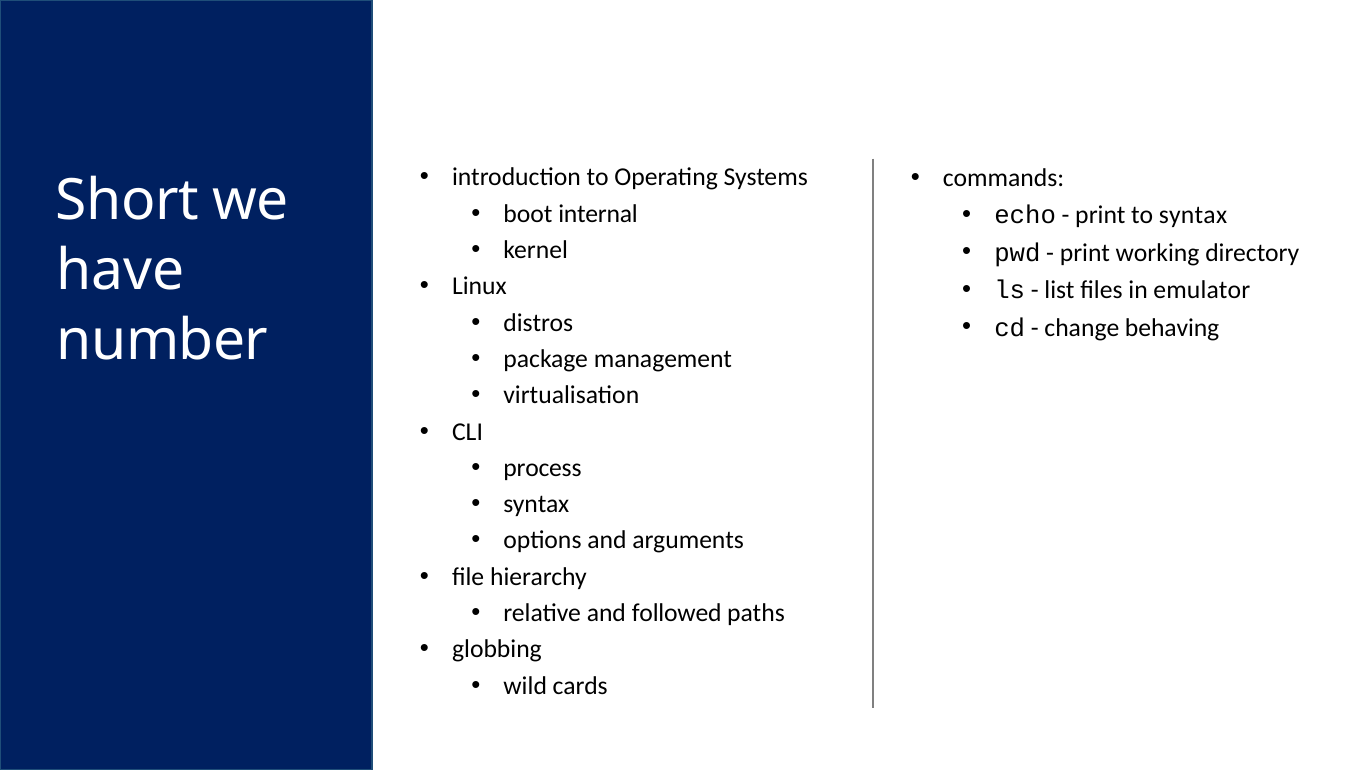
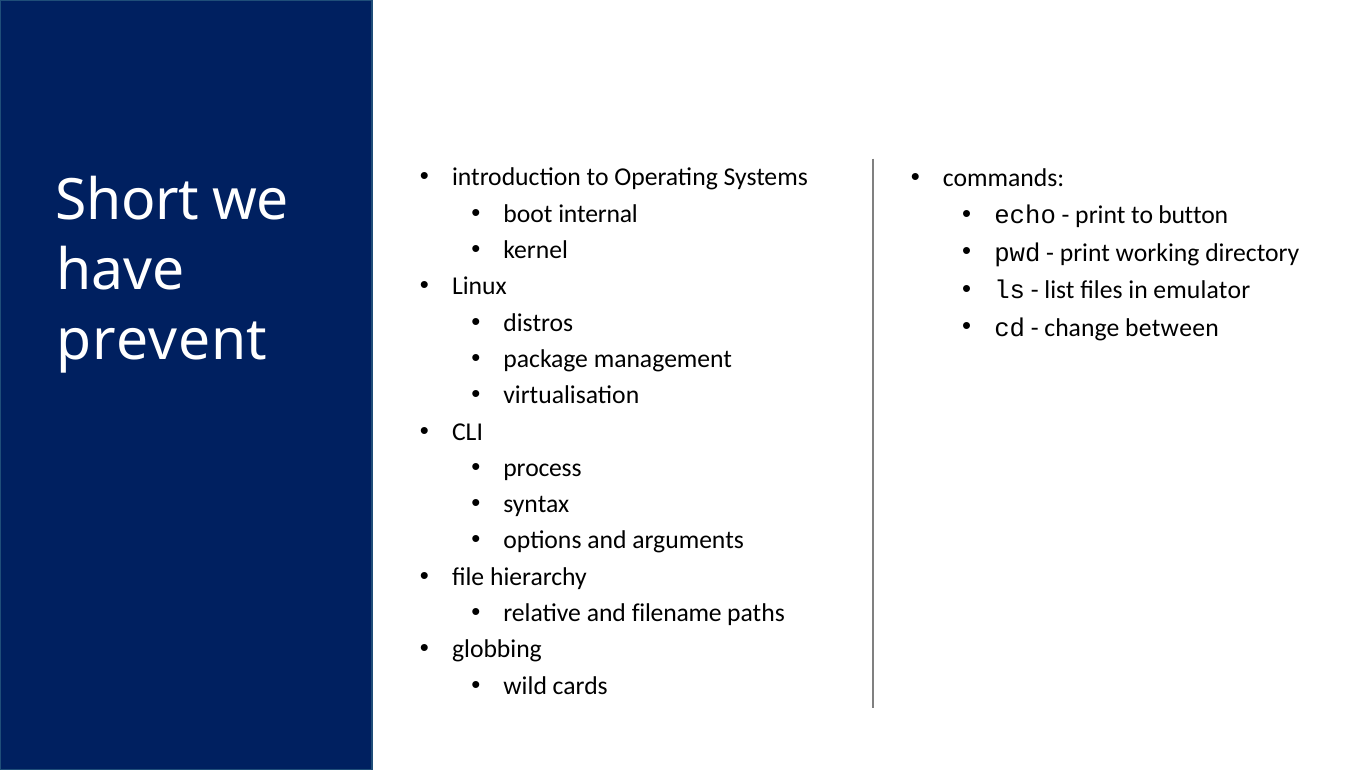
to syntax: syntax -> button (1193, 215)
behaving: behaving -> between (1172, 328)
number: number -> prevent (162, 341)
followed: followed -> filename (677, 613)
